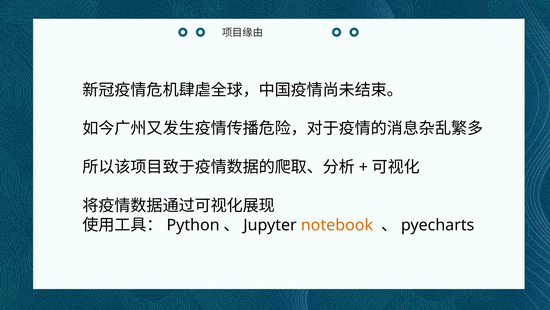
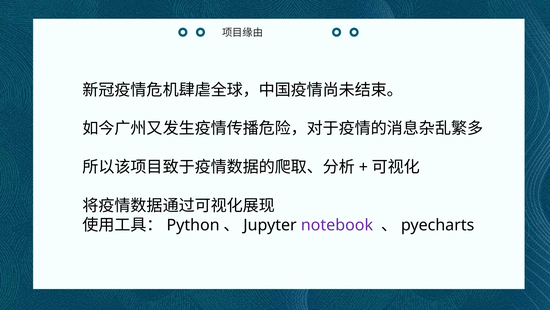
notebook colour: orange -> purple (337, 225)
